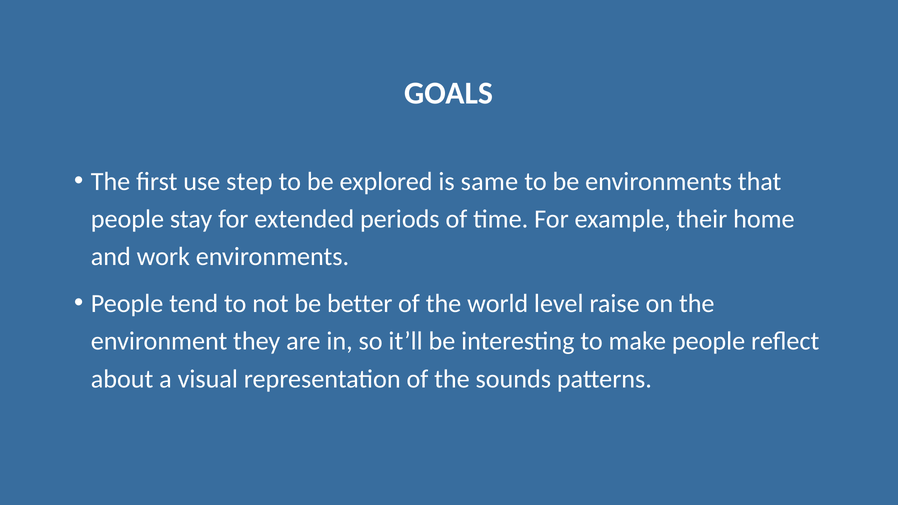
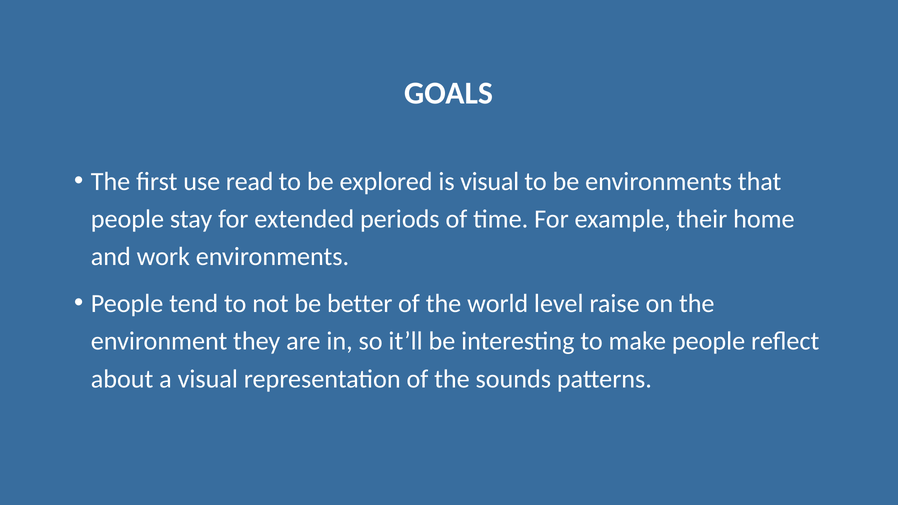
step: step -> read (250, 181)
is same: same -> visual (490, 181)
